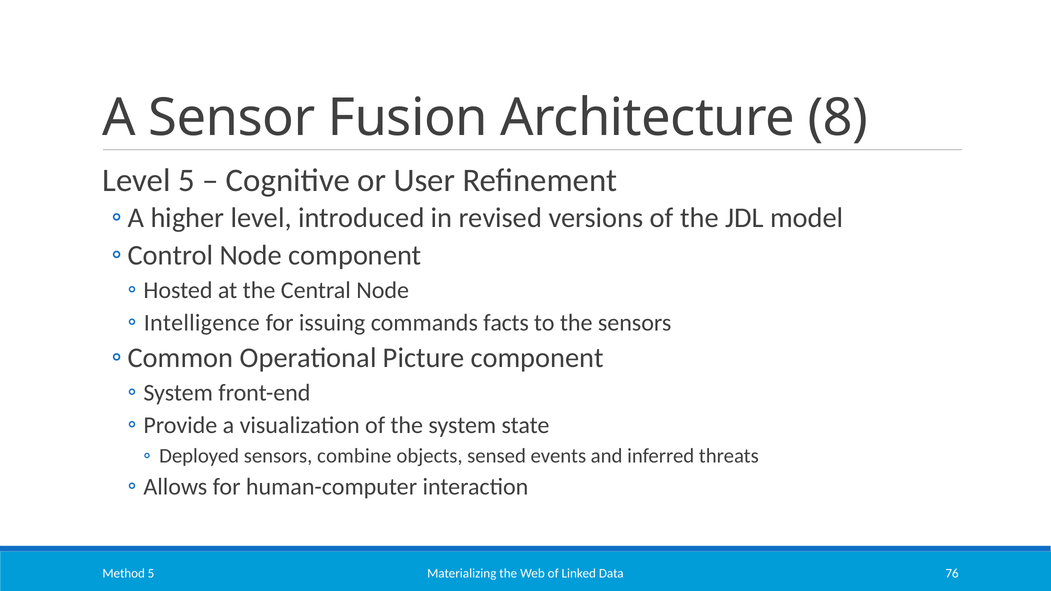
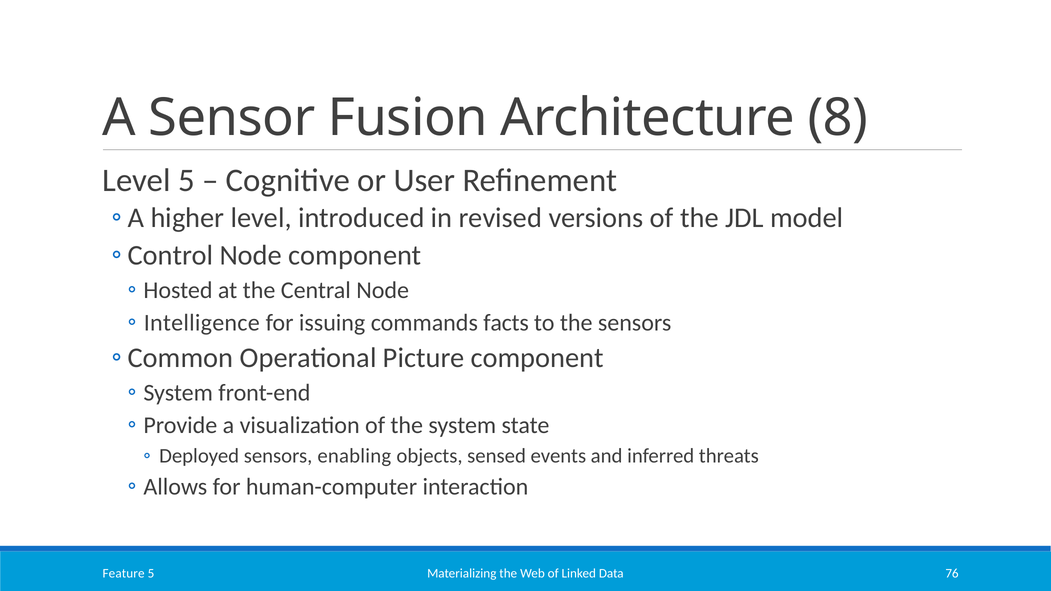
combine: combine -> enabling (354, 456)
Method: Method -> Feature (124, 573)
